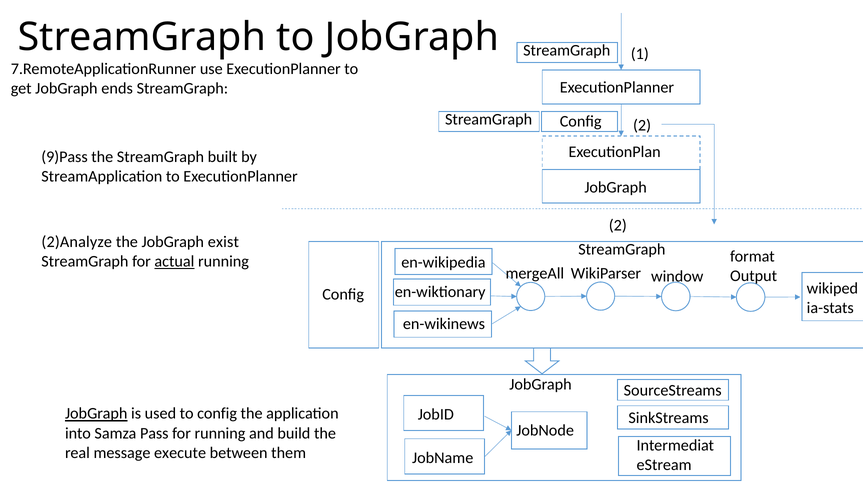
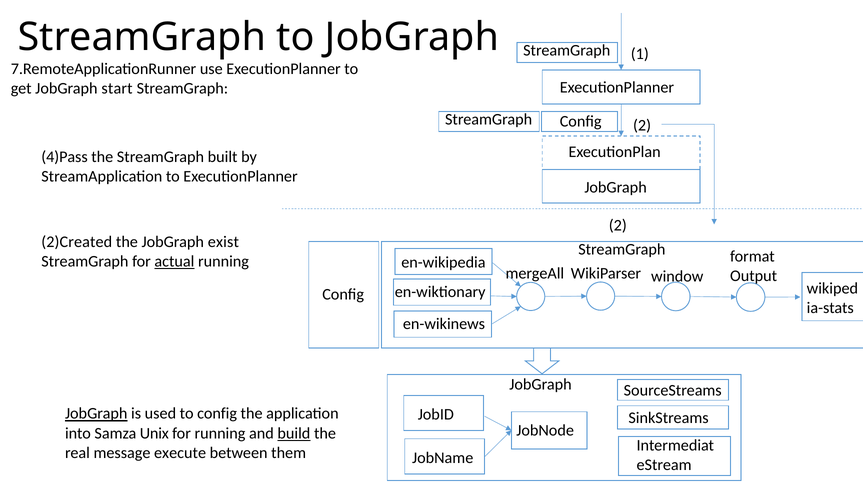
ends: ends -> start (117, 88)
9)Pass: 9)Pass -> 4)Pass (65, 157)
2)Analyze: 2)Analyze -> 2)Created (77, 242)
Pass: Pass -> Unix (154, 433)
build underline: none -> present (294, 433)
